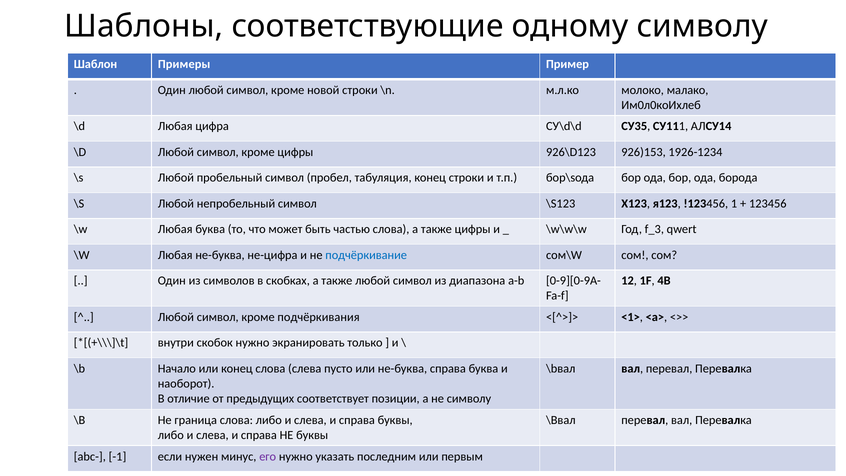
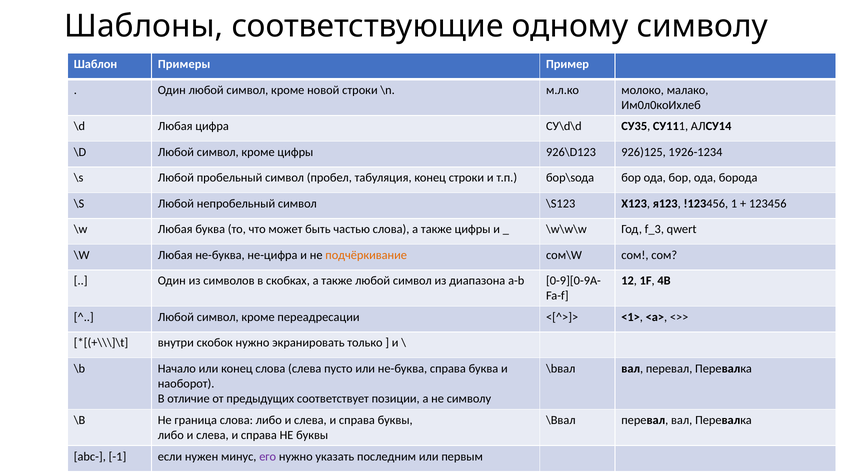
926)153: 926)153 -> 926)125 (644, 152)
подчёркивание colour: blue -> orange (366, 255)
подчёркивания: подчёркивания -> переадресации (319, 317)
